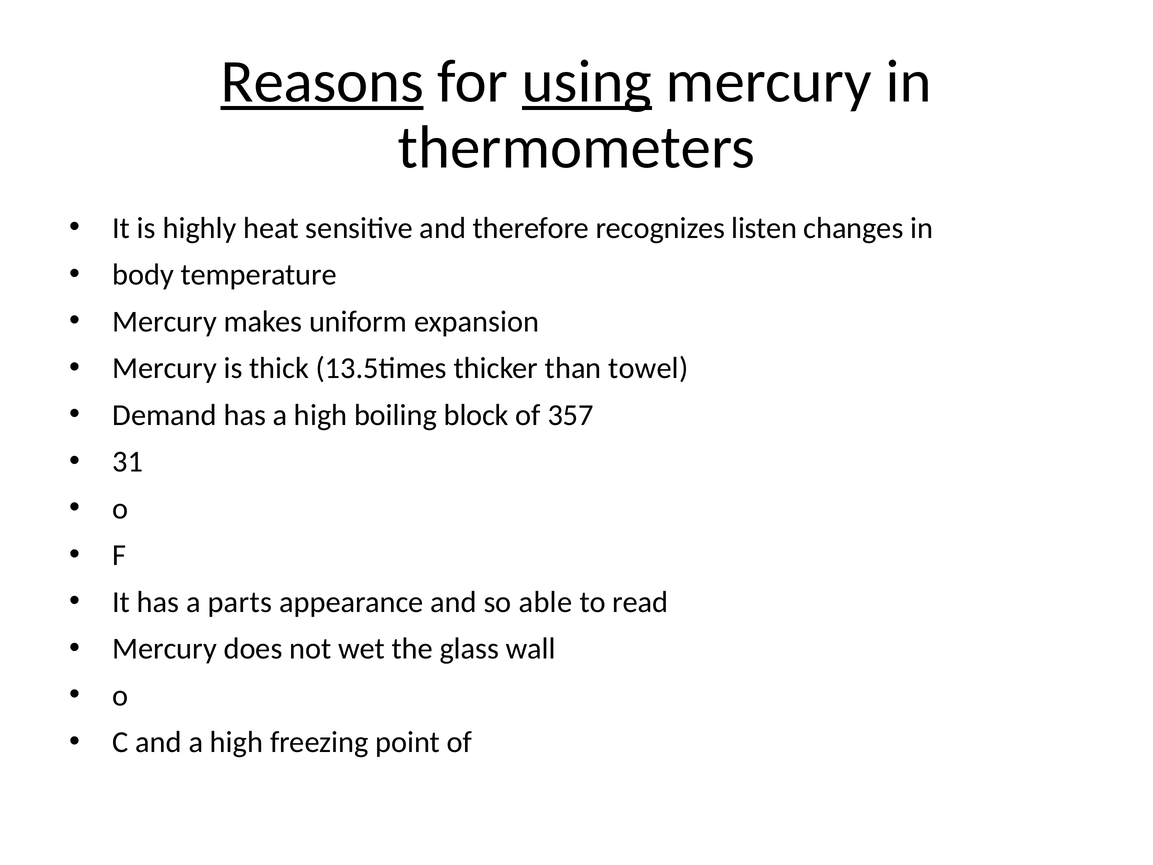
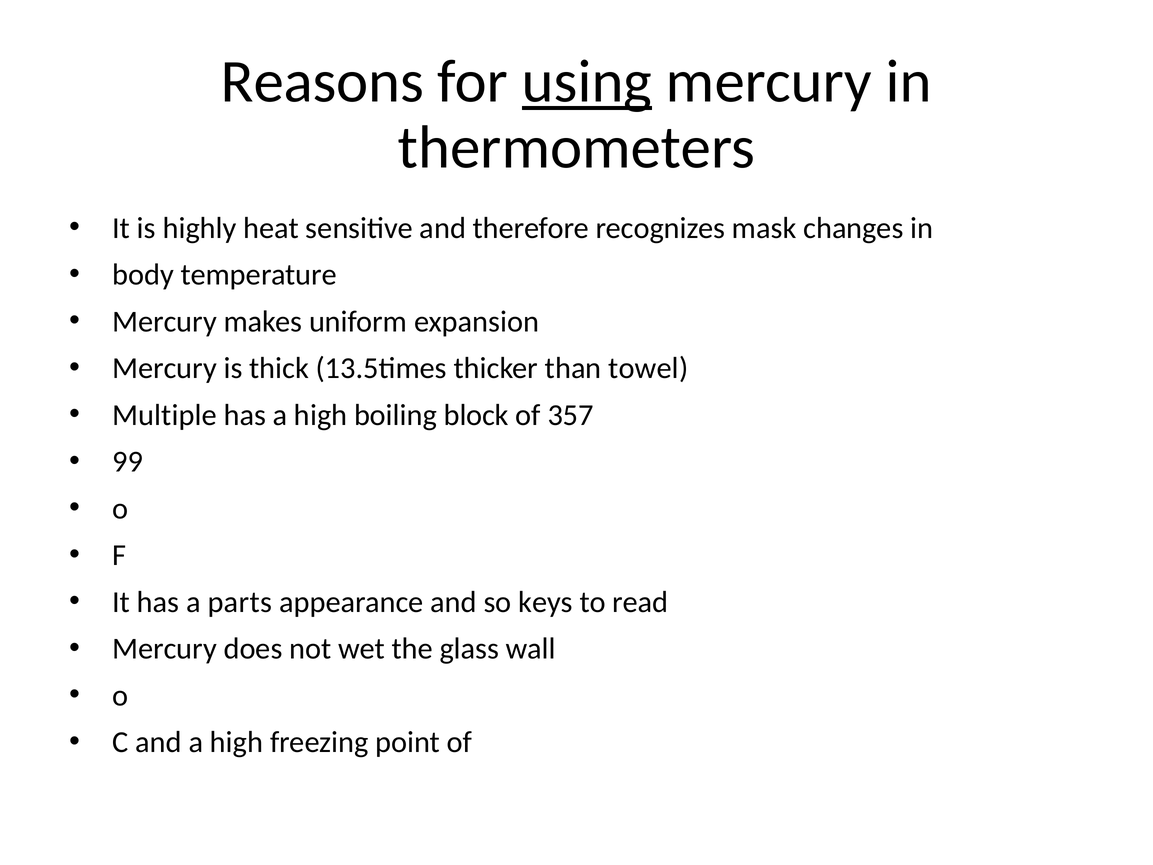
Reasons underline: present -> none (322, 82)
listen: listen -> mask (764, 228)
Demand: Demand -> Multiple (165, 415)
31: 31 -> 99 (128, 462)
able: able -> keys (546, 602)
